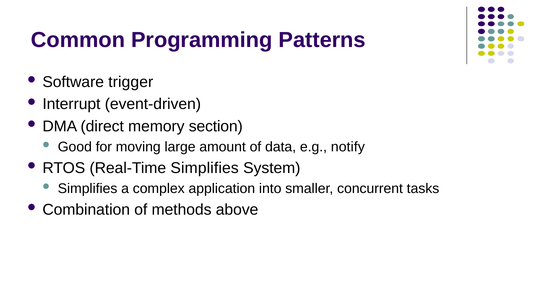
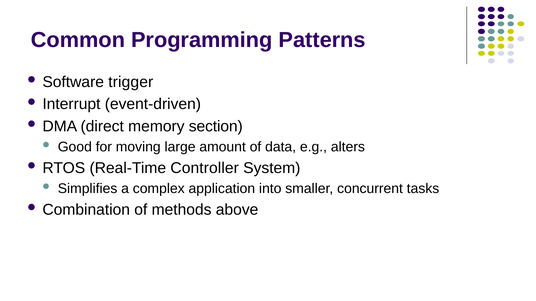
notify: notify -> alters (348, 147)
Real-Time Simplifies: Simplifies -> Controller (205, 168)
